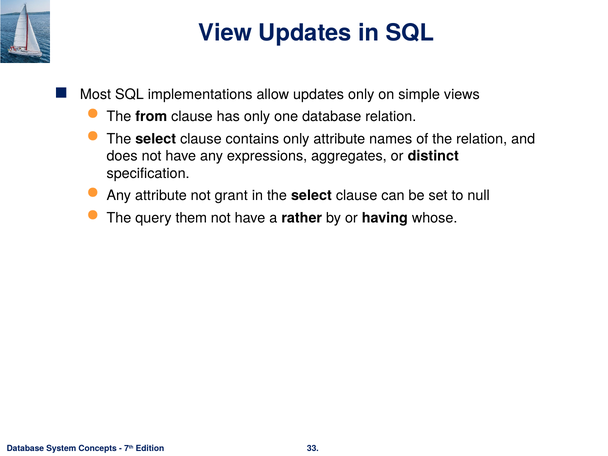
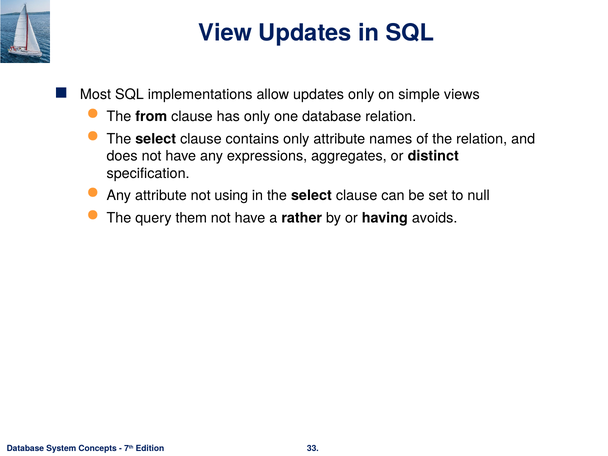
grant: grant -> using (231, 196)
whose: whose -> avoids (435, 218)
